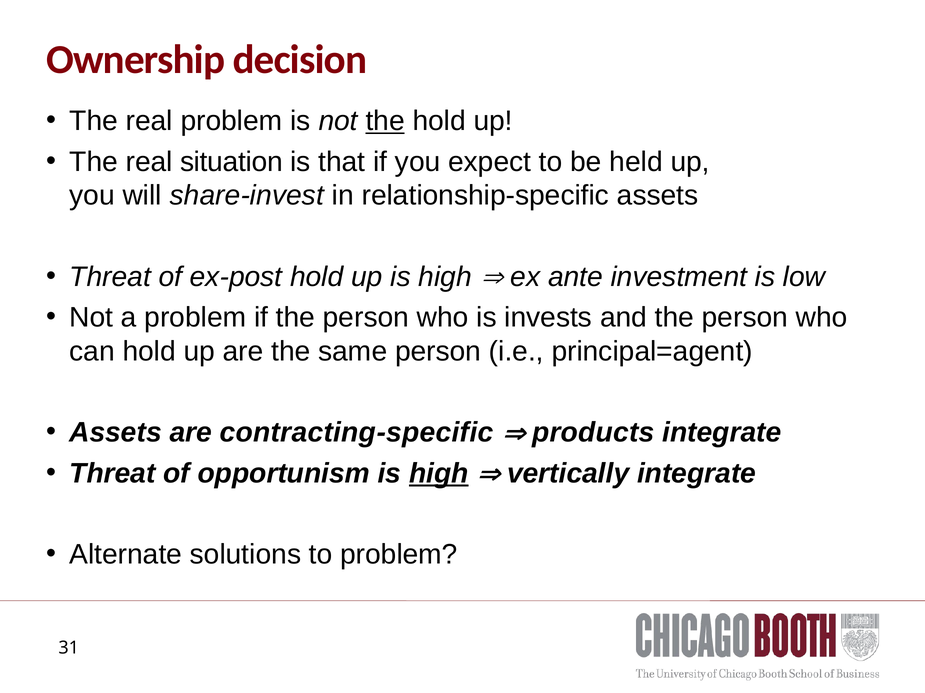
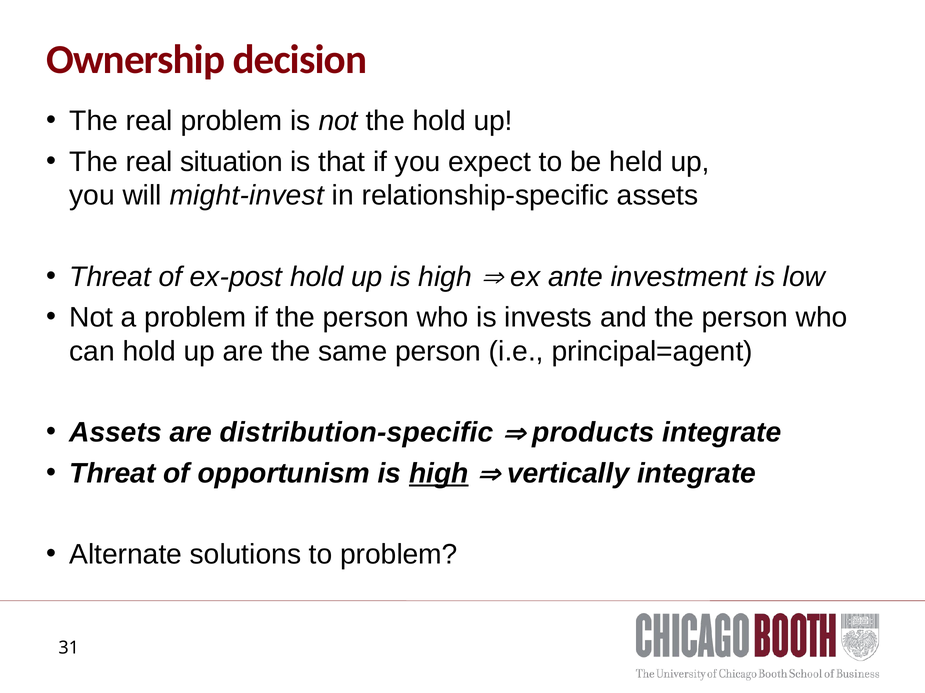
the underline: present -> none (385, 121)
share-invest: share-invest -> might-invest (247, 196)
contracting-specific: contracting-specific -> distribution-specific (357, 433)
